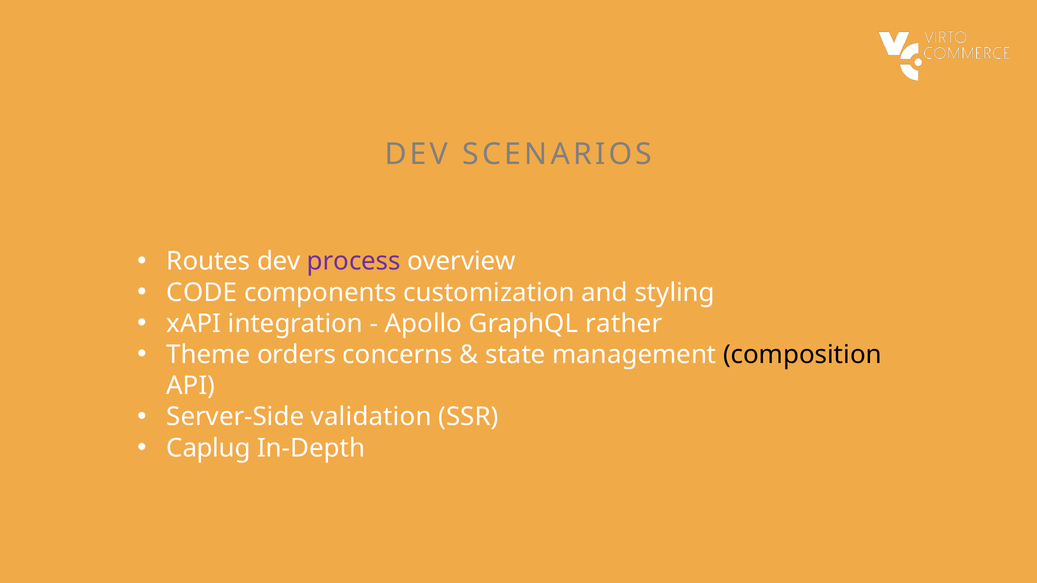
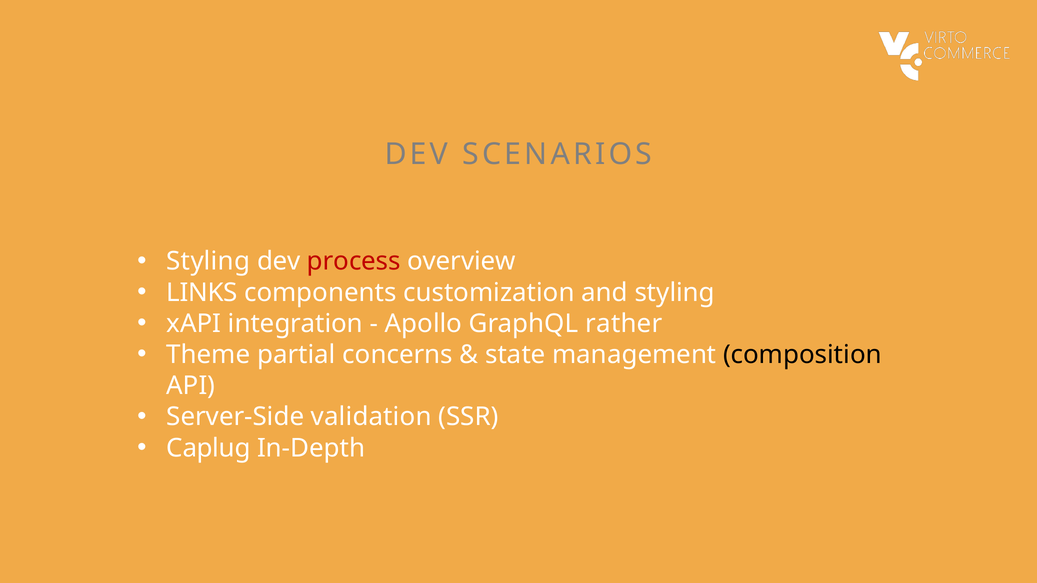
Routes: Routes -> Styling (208, 262)
process colour: purple -> red (354, 262)
CODE: CODE -> LINKS (202, 293)
orders: orders -> partial (296, 355)
